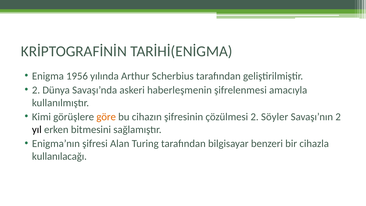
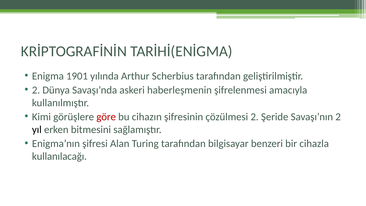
1956: 1956 -> 1901 (77, 76)
göre colour: orange -> red (106, 117)
Söyler: Söyler -> Şeride (275, 117)
